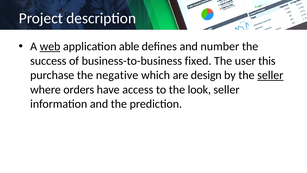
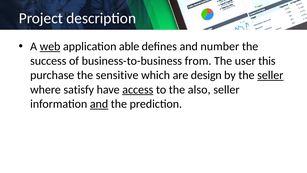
fixed: fixed -> from (198, 61)
negative: negative -> sensitive (117, 75)
orders: orders -> satisfy (79, 89)
access underline: none -> present (138, 89)
look: look -> also (199, 89)
and underline: none -> present (99, 104)
